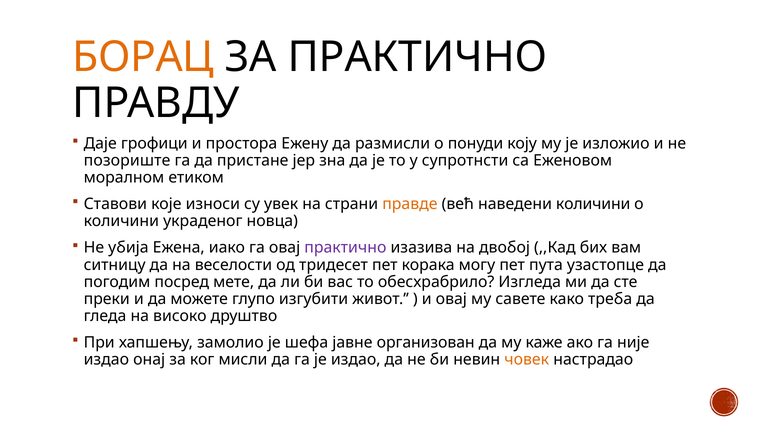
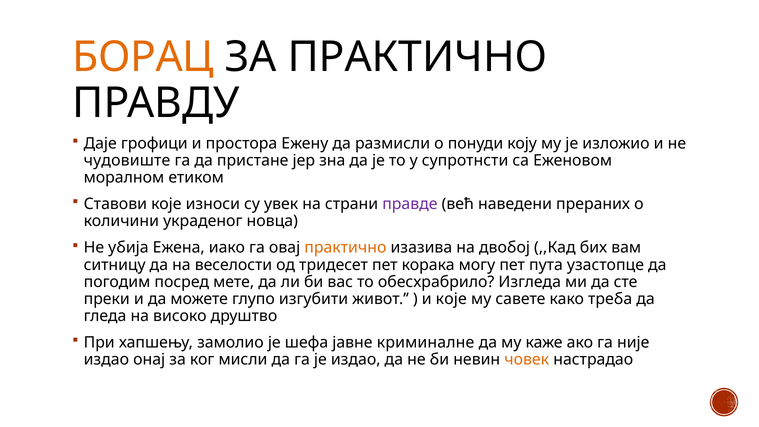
позориште: позориште -> чудовиште (127, 160)
правде colour: orange -> purple (410, 204)
наведени количини: количини -> прераних (593, 204)
практично colour: purple -> orange (345, 248)
и овај: овај -> које (451, 299)
организован: организован -> криминалне (426, 343)
